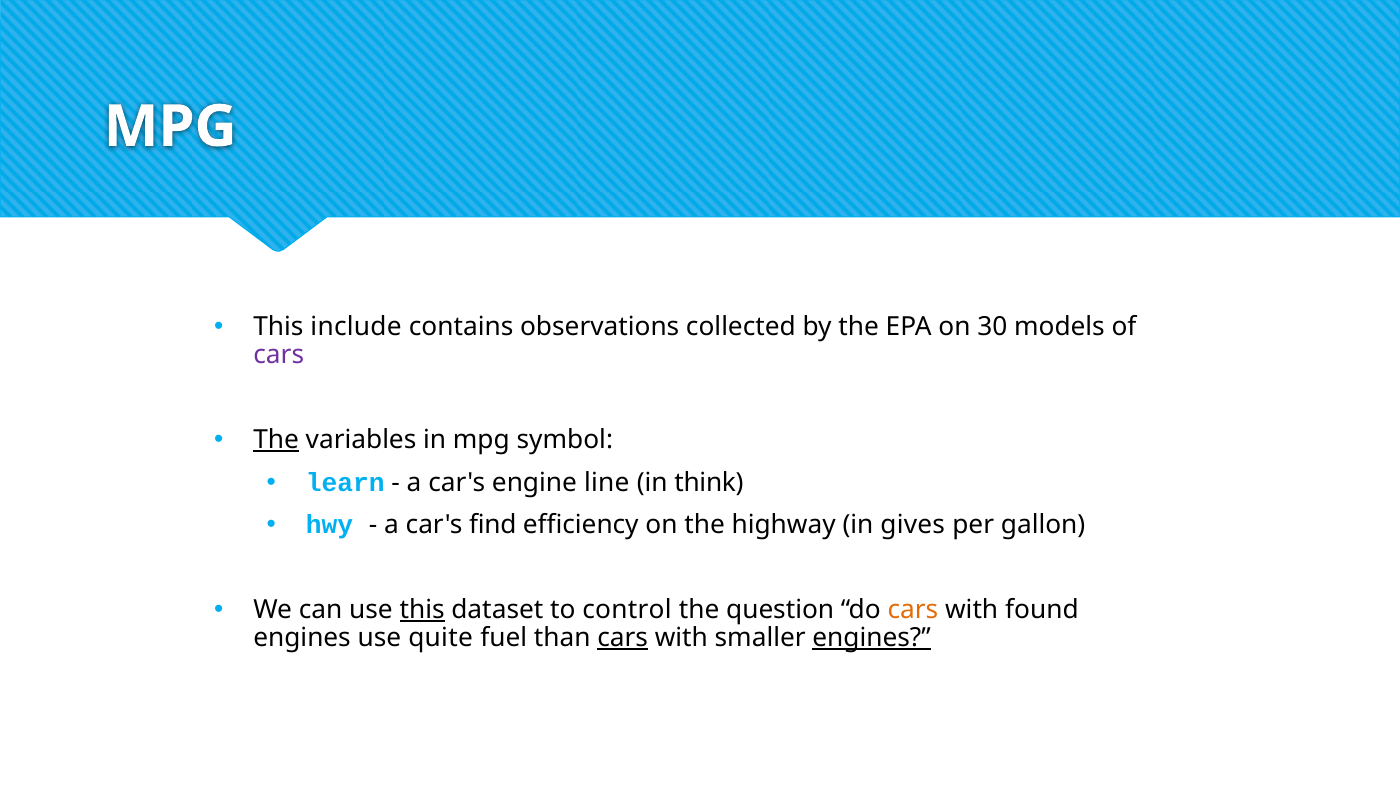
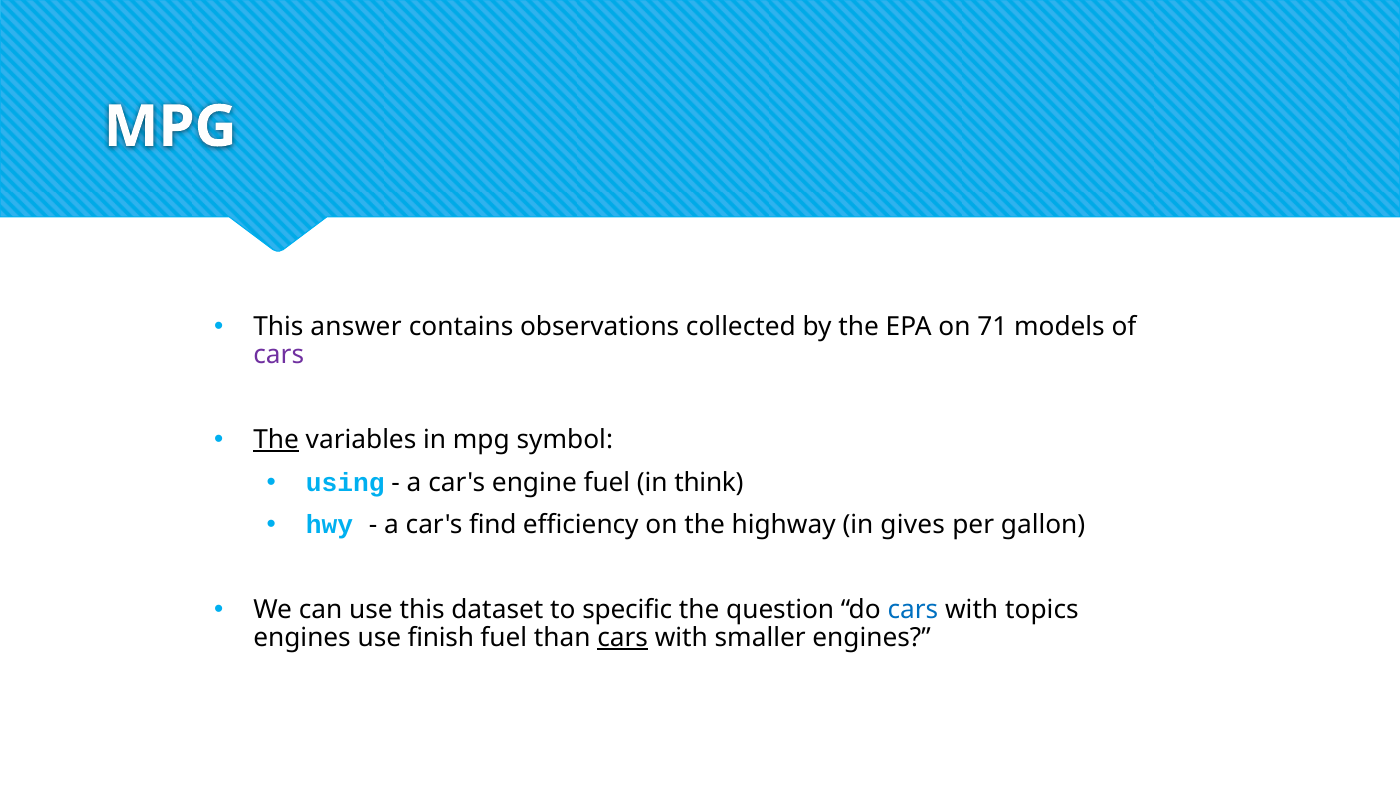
include: include -> answer (356, 327)
30: 30 -> 71 (992, 327)
learn: learn -> using (345, 482)
engine line: line -> fuel (607, 482)
this underline: present -> none (422, 609)
control: control -> specific (627, 609)
cars colour: orange -> blue (913, 609)
found: found -> topics (1042, 609)
quite: quite -> finish (441, 637)
engines underline: present -> none (872, 637)
